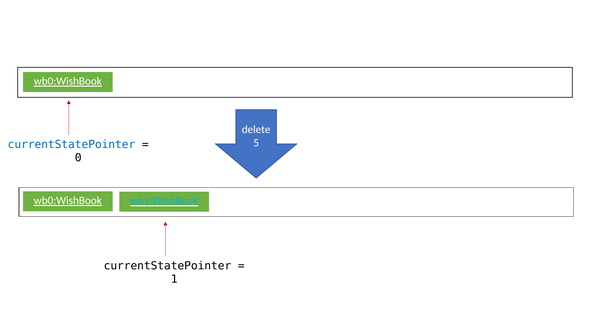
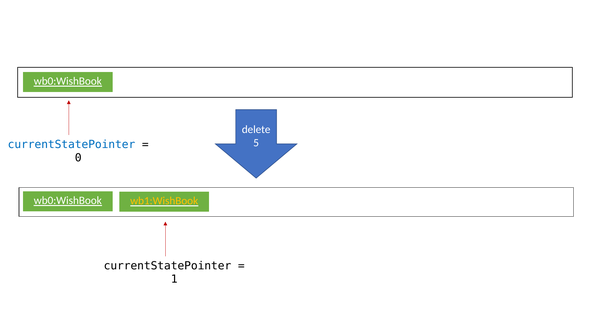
wb1:WishBook colour: light blue -> yellow (164, 201)
